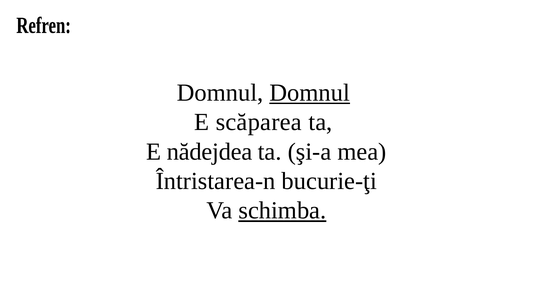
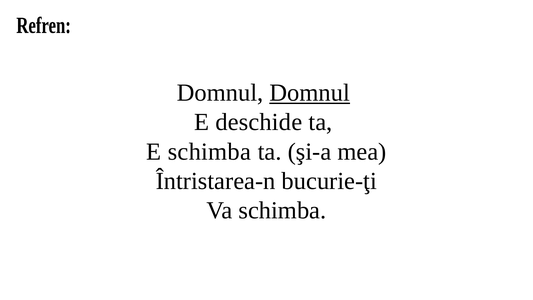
scăparea: scăparea -> deschide (259, 122)
E nădejdea: nădejdea -> schimba (209, 152)
schimba underline: present -> none (282, 210)
